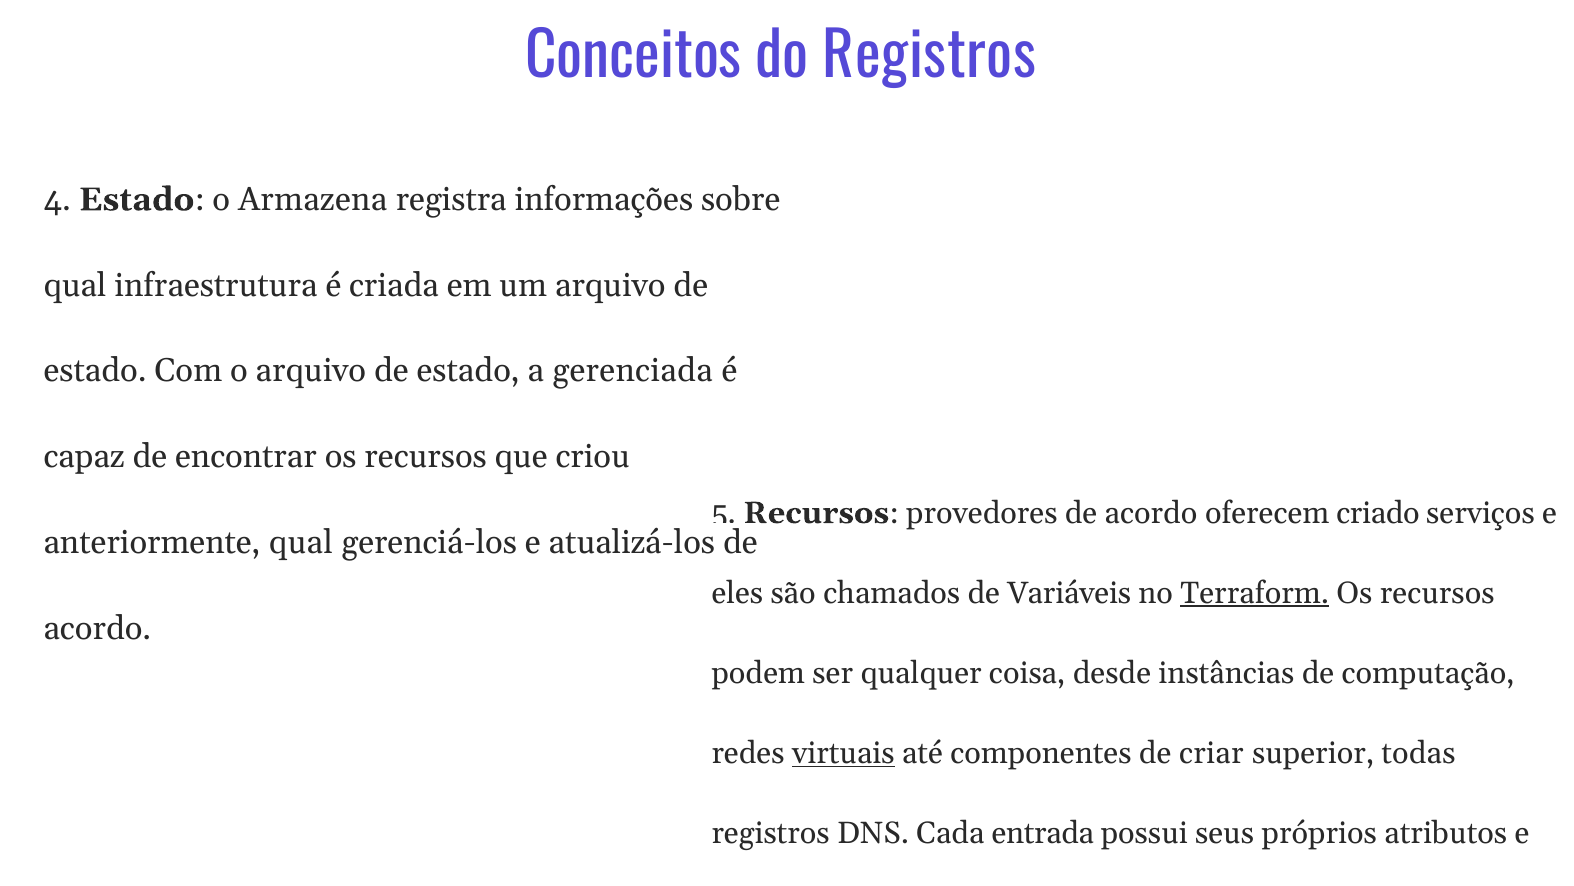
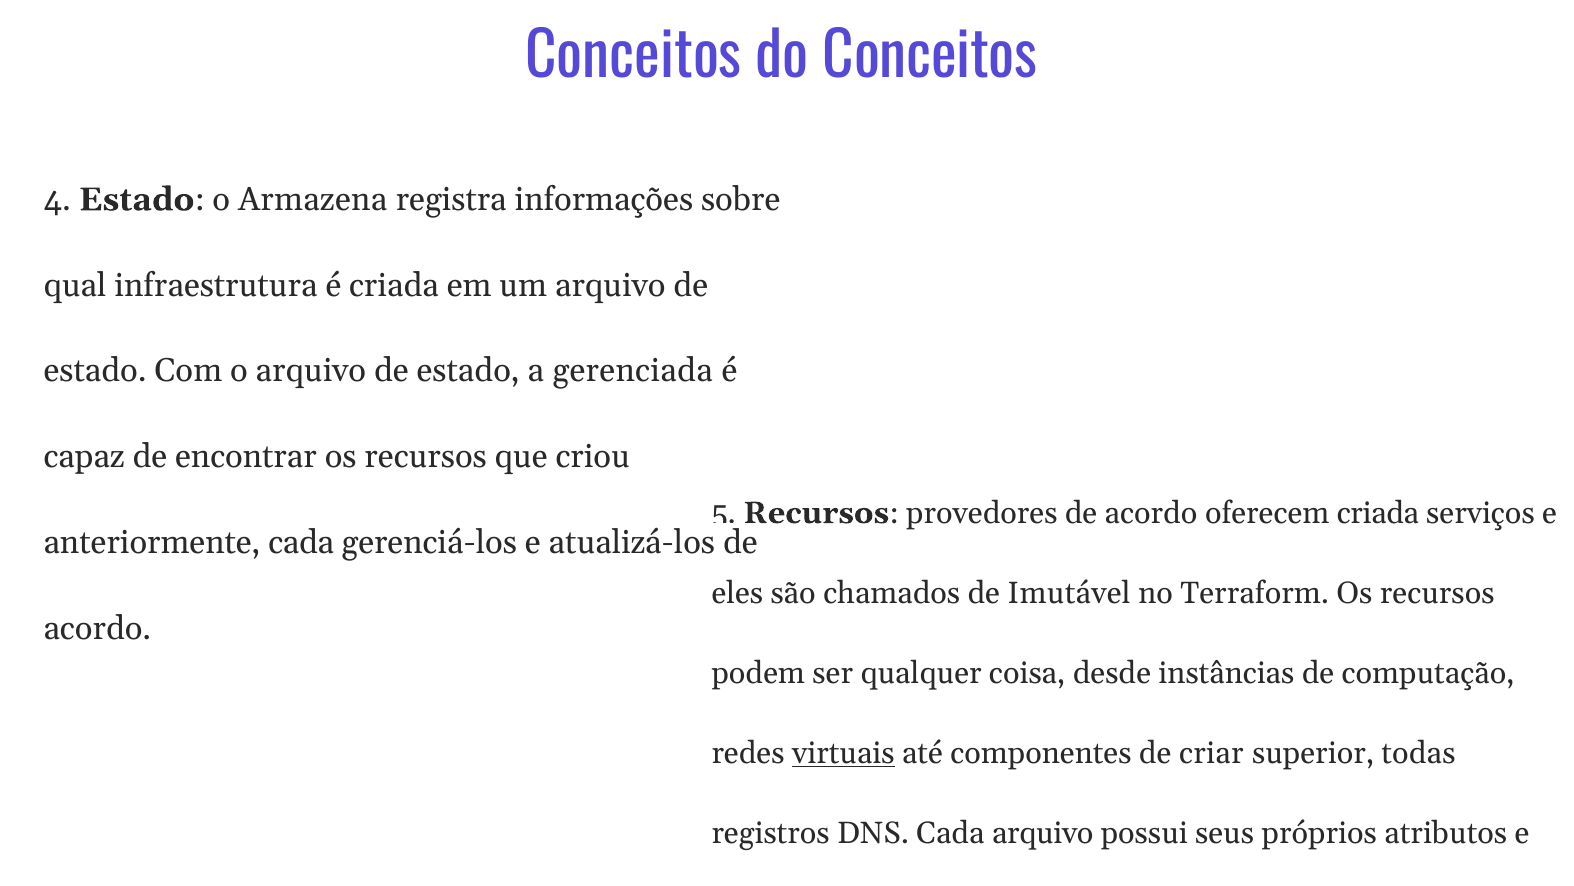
do Registros: Registros -> Conceitos (930, 57)
oferecem criado: criado -> criada (1378, 513)
anteriormente qual: qual -> cada (301, 542)
Variáveis: Variáveis -> Imutável (1069, 593)
Terraform underline: present -> none (1255, 593)
Cada entrada: entrada -> arquivo (1043, 833)
